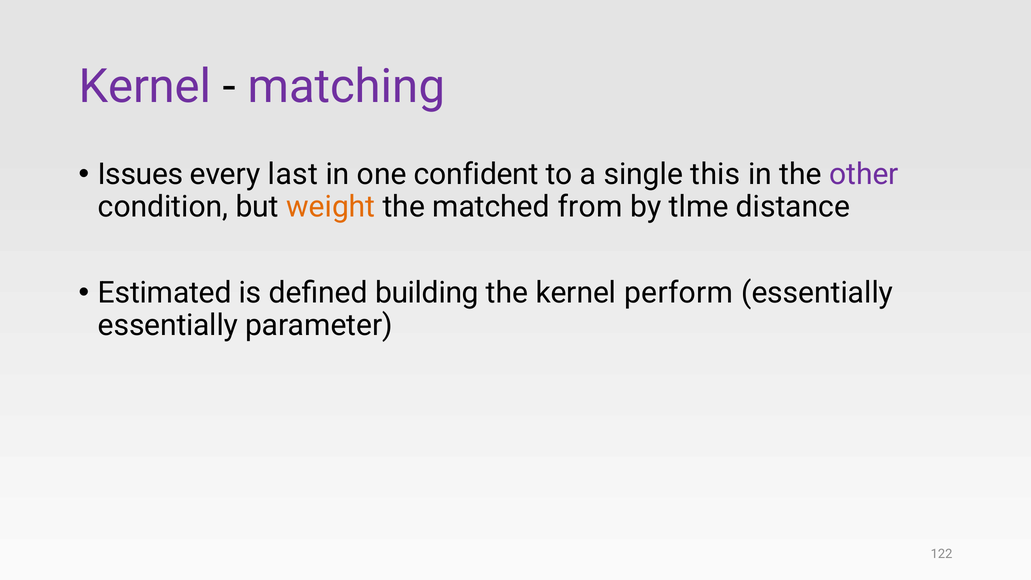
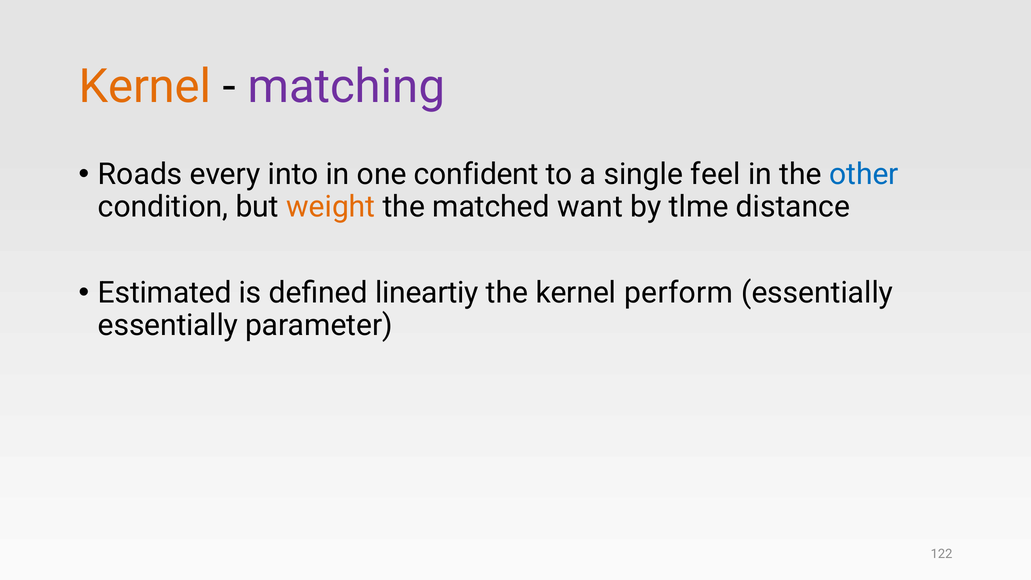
Kernel colour: purple -> orange (145, 87)
Issues: Issues -> Roads (140, 174)
last: last -> into (293, 174)
this: this -> feel (716, 174)
other colour: purple -> blue (864, 174)
from: from -> want (590, 207)
building: building -> lineartiy (427, 293)
